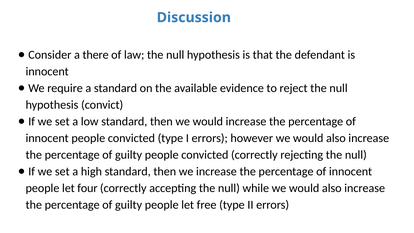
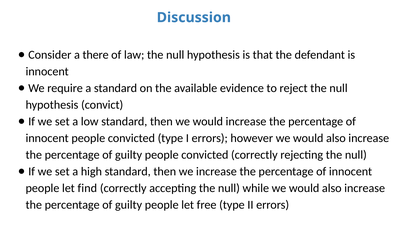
four: four -> find (87, 188)
